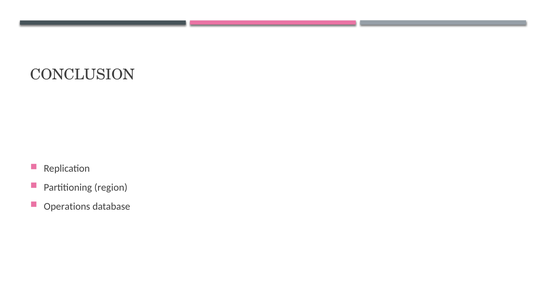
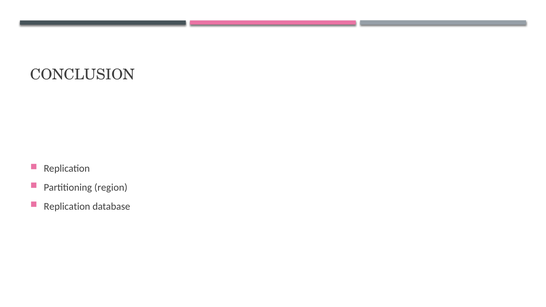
Operations: Operations -> Replication (67, 206)
